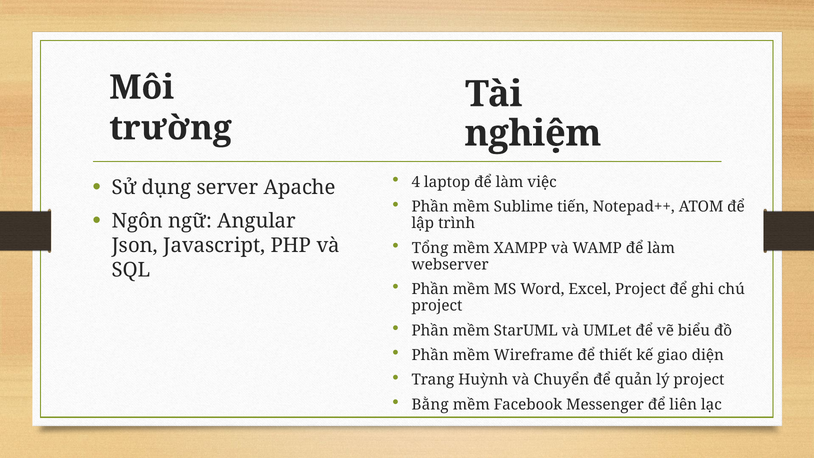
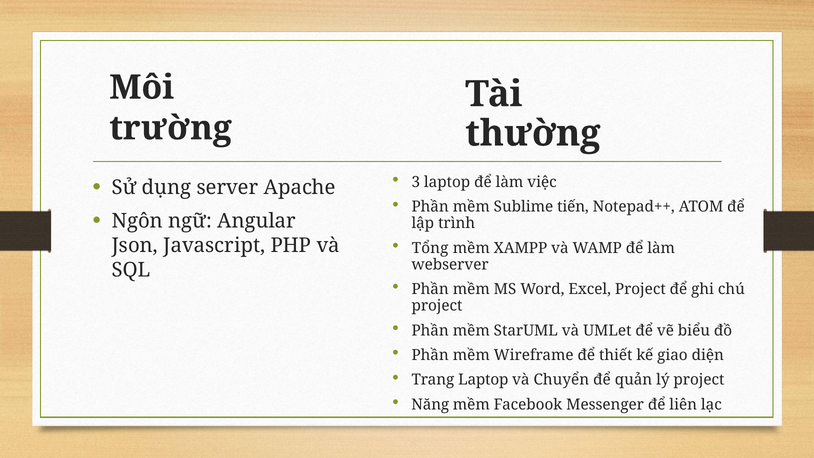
nghiệm: nghiệm -> thường (533, 134)
4: 4 -> 3 (416, 182)
Trang Huỳnh: Huỳnh -> Laptop (483, 380)
Bằng: Bằng -> Năng (430, 405)
